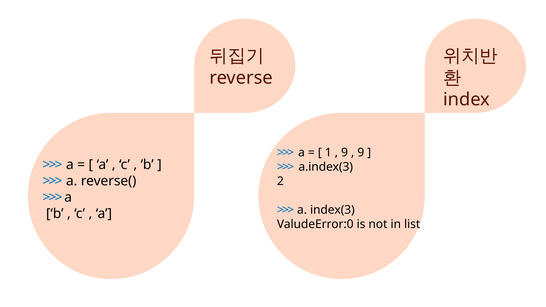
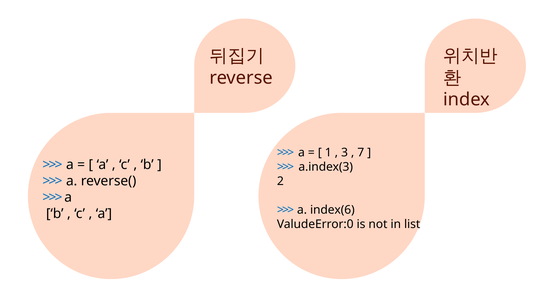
9: 9 -> 3 (345, 153)
9: 9 -> 7 (361, 153)
index(3: index(3 -> index(6 (332, 210)
